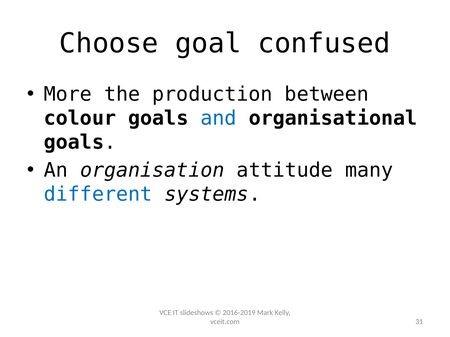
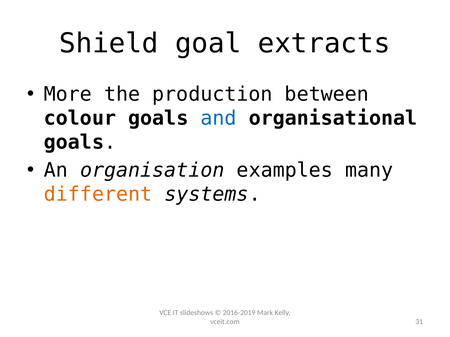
Choose: Choose -> Shield (109, 44)
confused: confused -> extracts (324, 44)
attitude: attitude -> examples (285, 170)
different colour: blue -> orange (98, 194)
